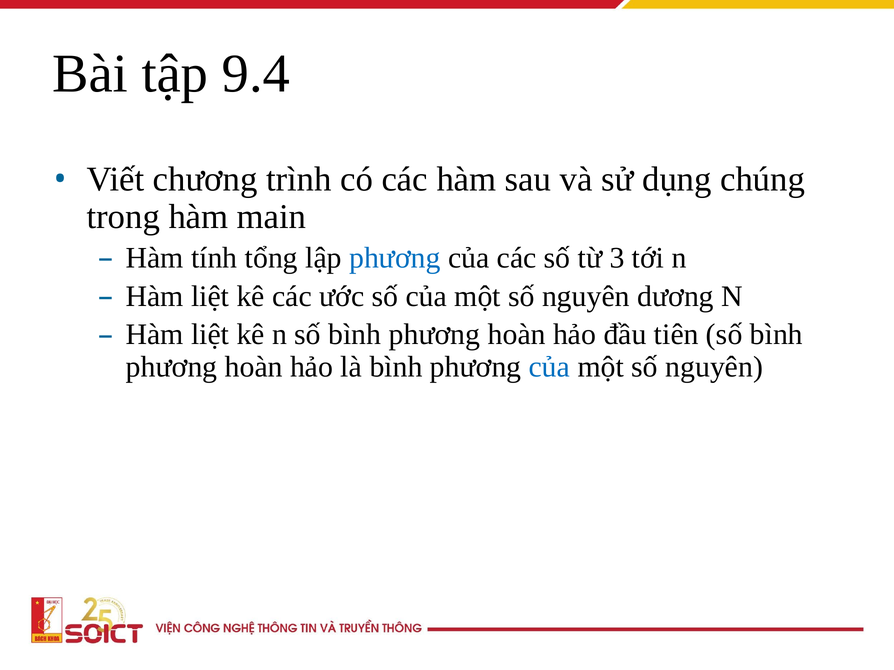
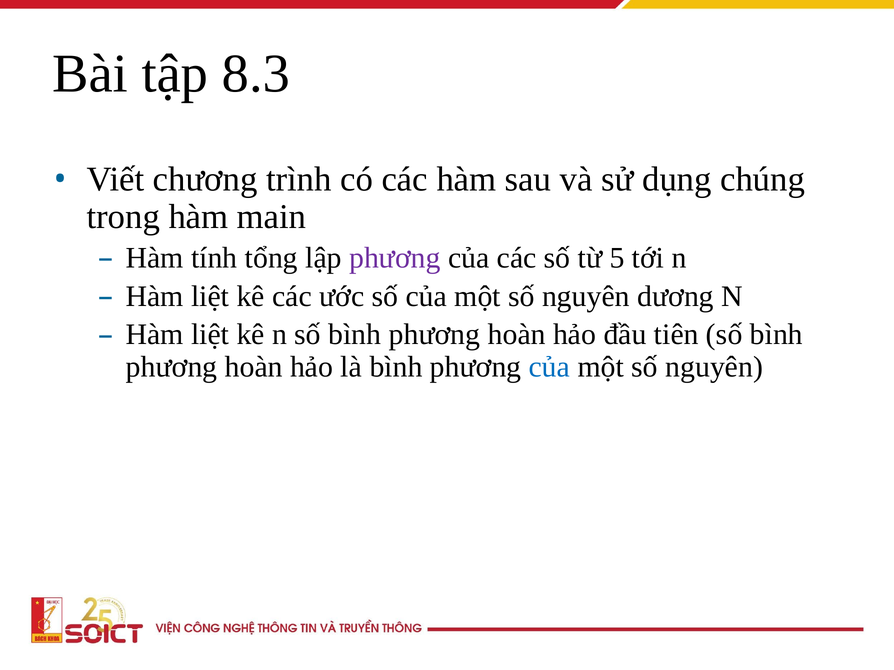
9.4: 9.4 -> 8.3 (256, 74)
phương colour: blue -> purple (395, 258)
3: 3 -> 5 (617, 258)
